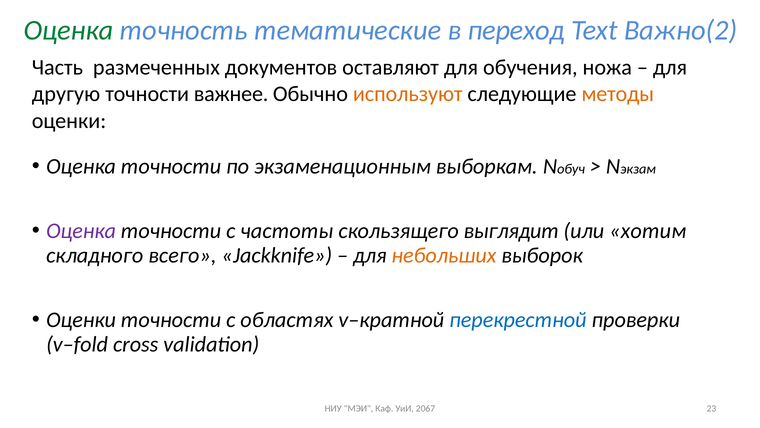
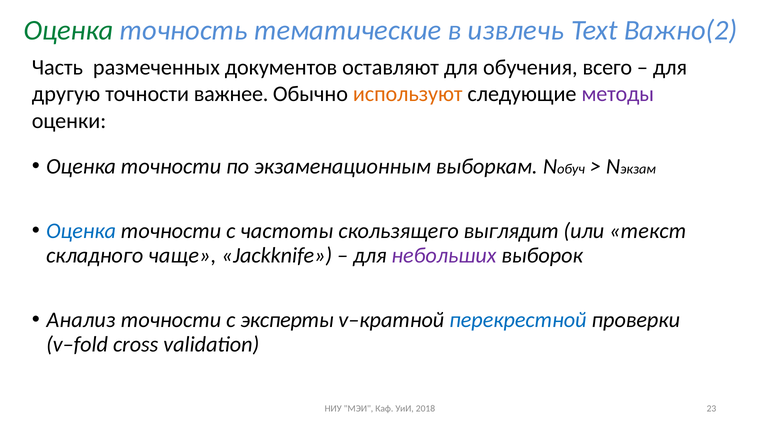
переход: переход -> извлечь (516, 30)
ножа: ножа -> всего (607, 67)
методы colour: orange -> purple (618, 94)
Оценка colour: purple -> blue (81, 231)
хотим: хотим -> текст (648, 231)
всего: всего -> чаще (182, 255)
небольших colour: orange -> purple (444, 255)
Оценки: Оценки -> Анализ (81, 320)
областях: областях -> эксперты (287, 320)
2067: 2067 -> 2018 (425, 408)
